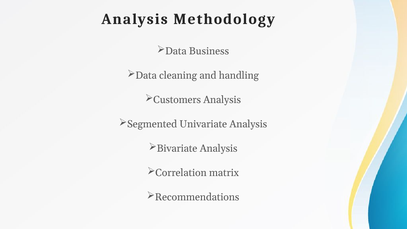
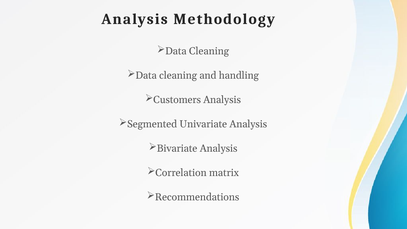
Business: Business -> Cleaning (209, 51)
